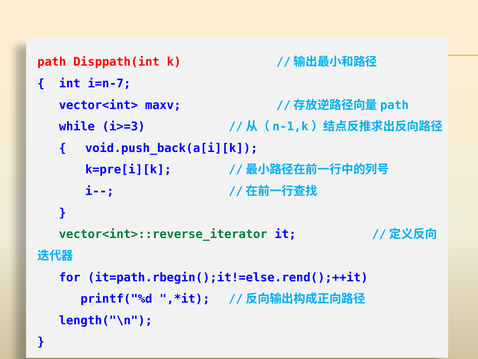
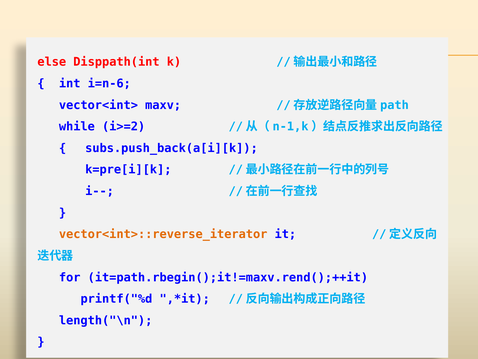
path: path -> else (52, 62)
i=n-7: i=n-7 -> i=n-6 (109, 83)
i>=3: i>=3 -> i>=2 (124, 126)
void.push_back(a[i][k: void.push_back(a[i][k -> subs.push_back(a[i][k (171, 148)
vector<int>::reverse_iterator colour: green -> orange (163, 234)
it=path.rbegin();it!=else.rend();++it: it=path.rbegin();it!=else.rend();++it -> it=path.rbegin();it!=maxv.rend();++it (228, 277)
